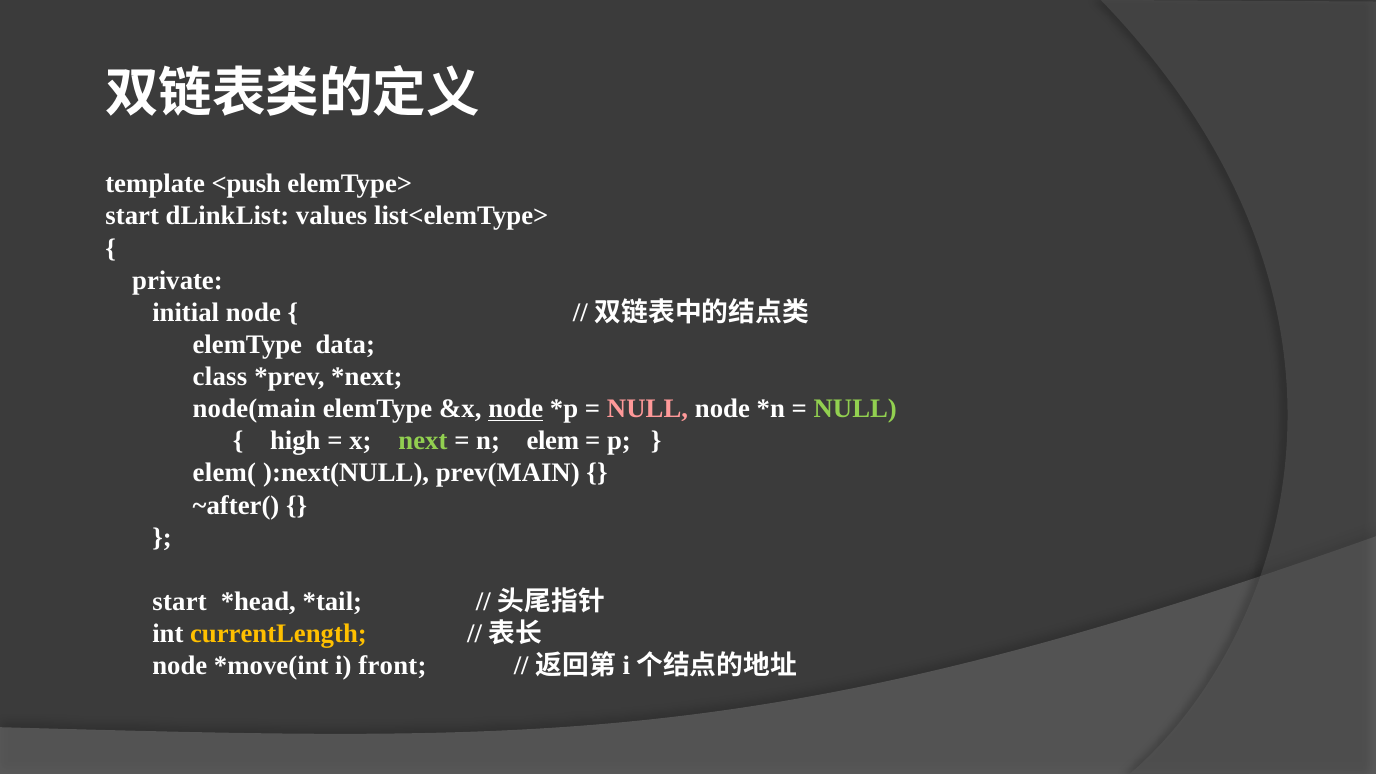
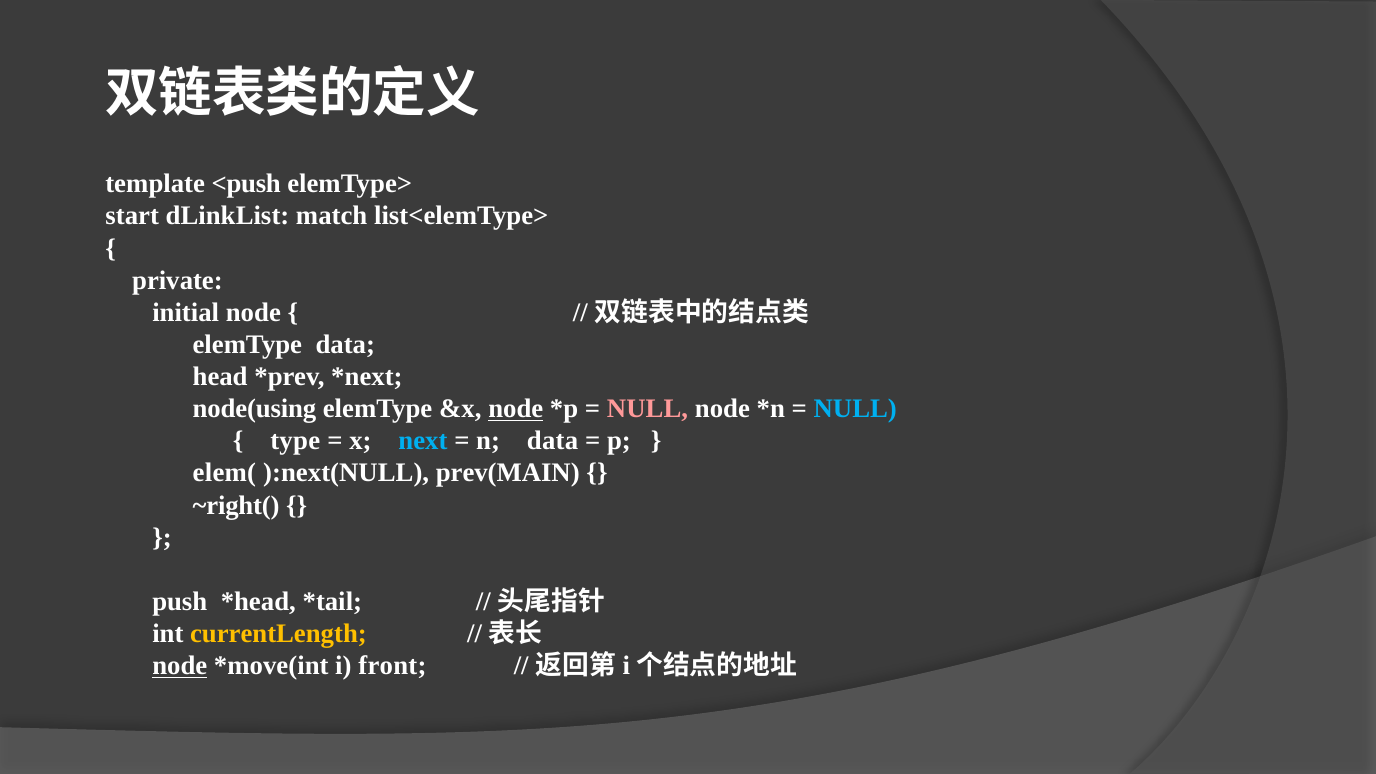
values: values -> match (332, 216)
class: class -> head (220, 377)
node(main: node(main -> node(using (254, 409)
NULL colour: light green -> light blue (855, 409)
high: high -> type (295, 441)
next colour: light green -> light blue (423, 441)
n elem: elem -> data (553, 441)
~after(: ~after( -> ~right( (236, 505)
start: start -> push (180, 602)
node underline: none -> present (180, 666)
